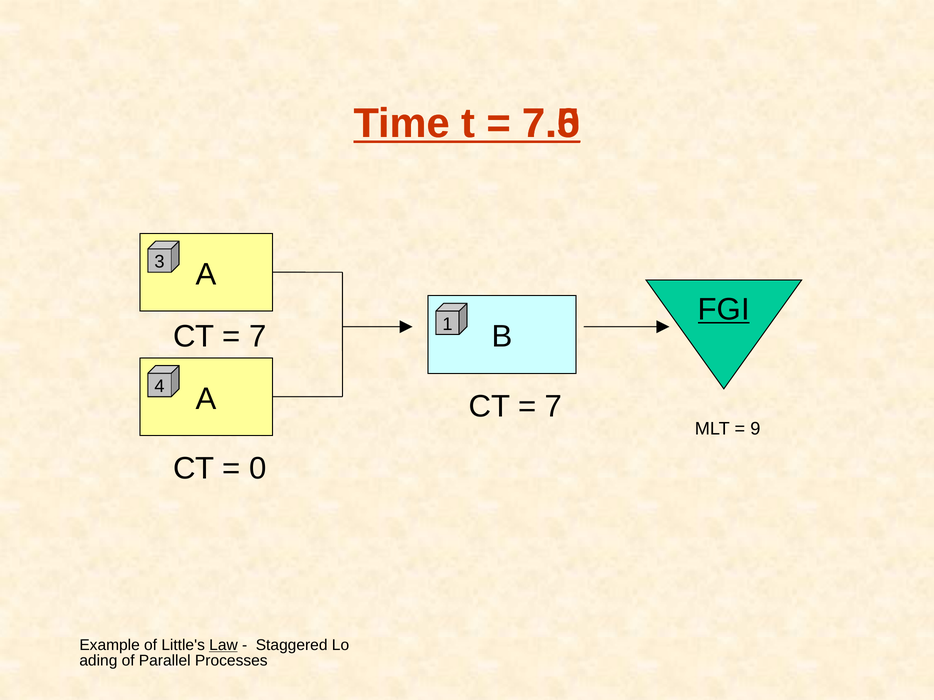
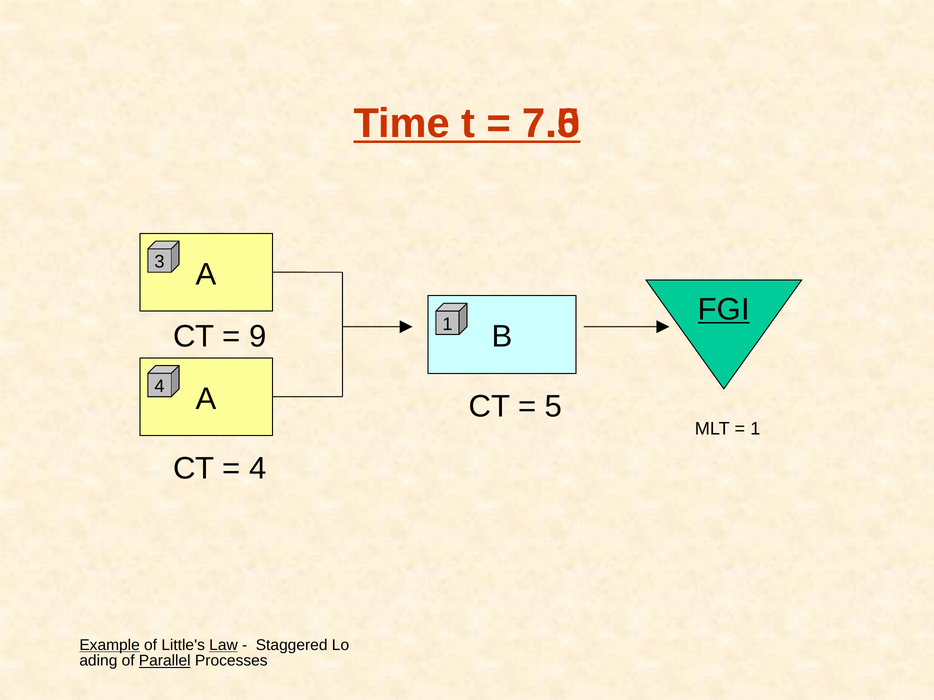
7: 7 -> 9 (258, 337)
7: 7 -> 5 (554, 407)
9: 9 -> 1 (755, 429)
0: 0 -> 4 (258, 469)
Example underline: none -> present (110, 646)
Parallel underline: none -> present (165, 661)
